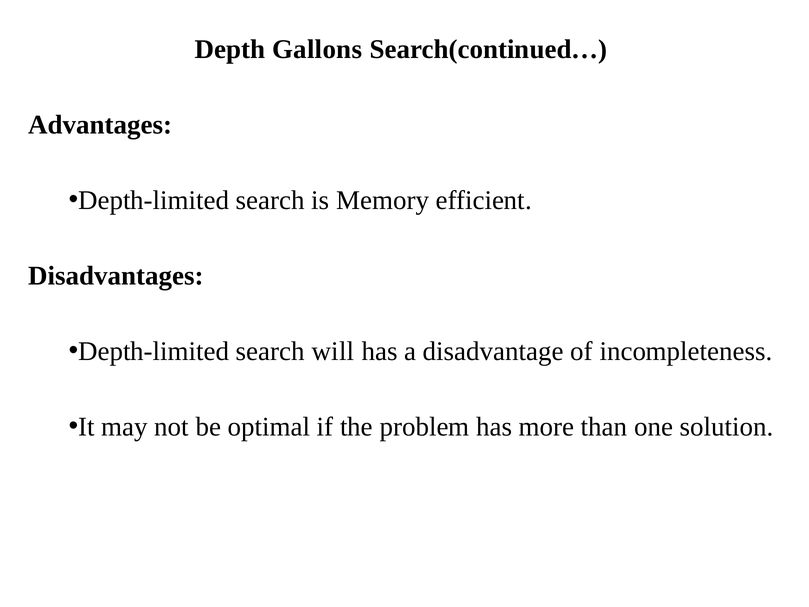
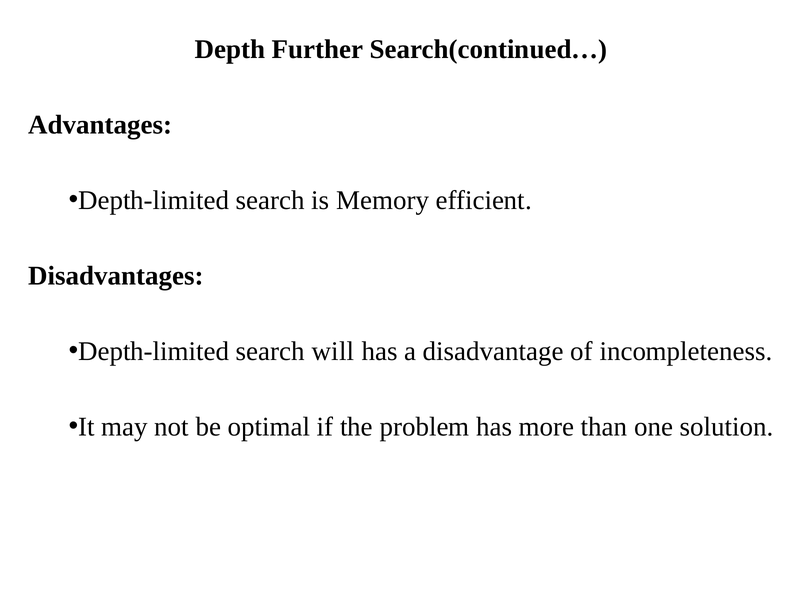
Gallons: Gallons -> Further (317, 49)
